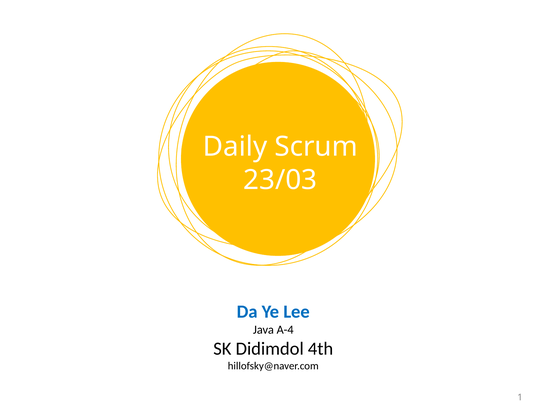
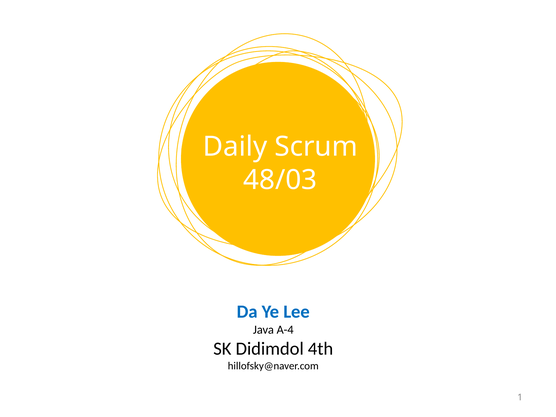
23/03: 23/03 -> 48/03 (280, 180)
